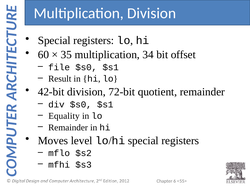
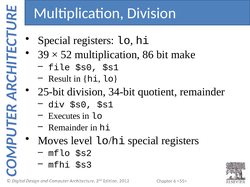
60: 60 -> 39 (43, 55)
35: 35 -> 52 (66, 55)
34: 34 -> 86 (148, 55)
offset: offset -> make (183, 55)
42-bit: 42-bit -> 25-bit (51, 92)
72-bit: 72-bit -> 34-bit (122, 92)
Equality: Equality -> Executes (64, 116)
